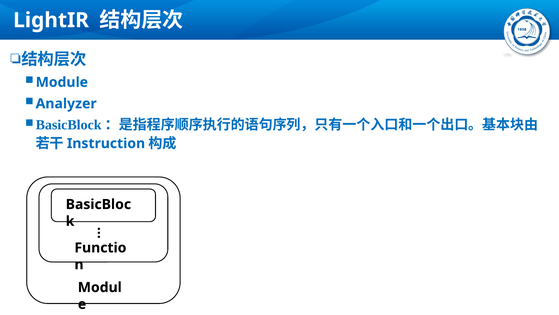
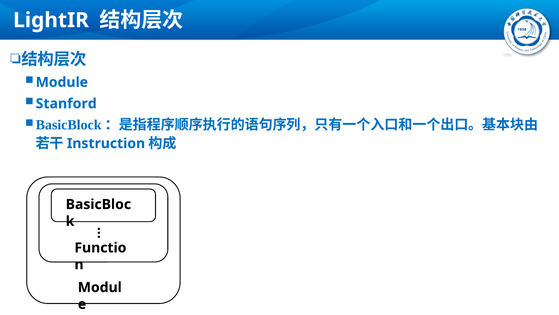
Analyzer: Analyzer -> Stanford (66, 103)
